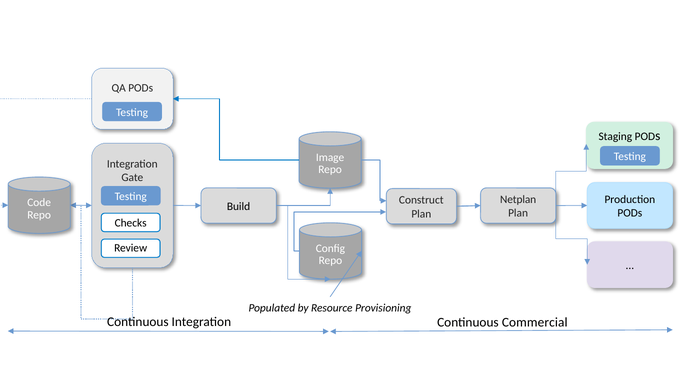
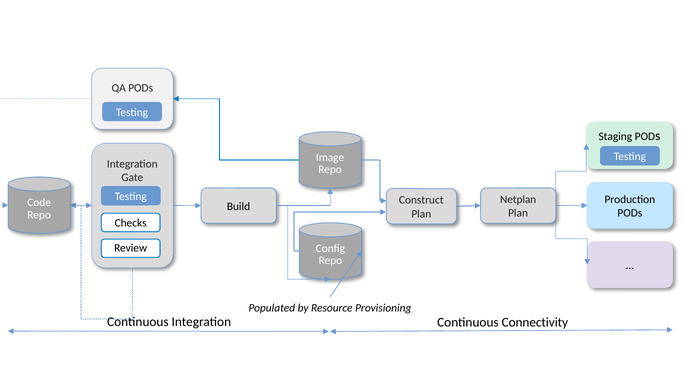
Commercial: Commercial -> Connectivity (535, 323)
